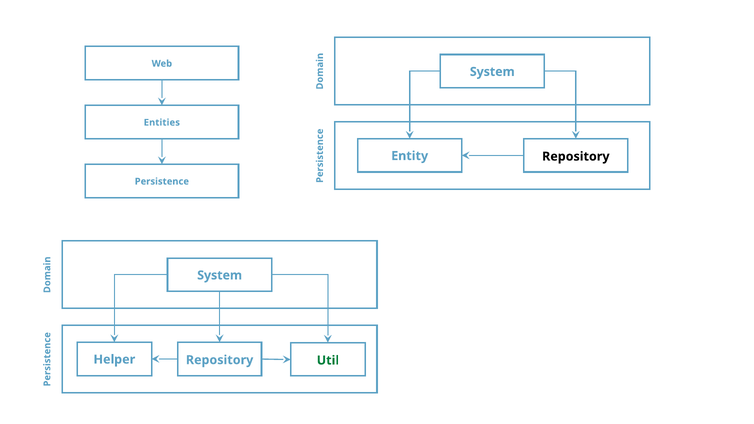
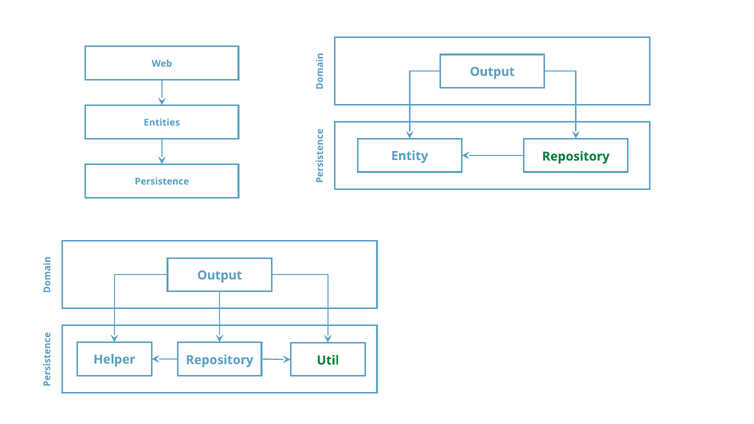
System: System -> Output (492, 72)
Repository colour: black -> green (576, 157)
System: System -> Output (220, 275)
